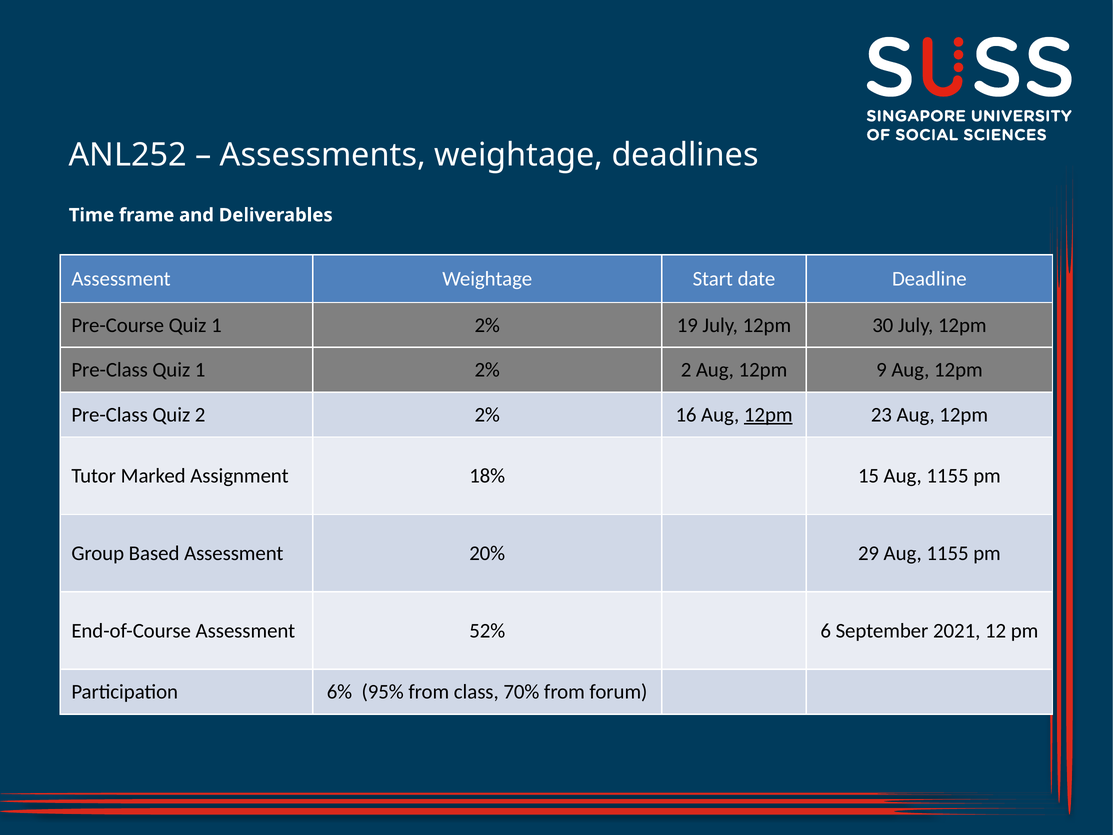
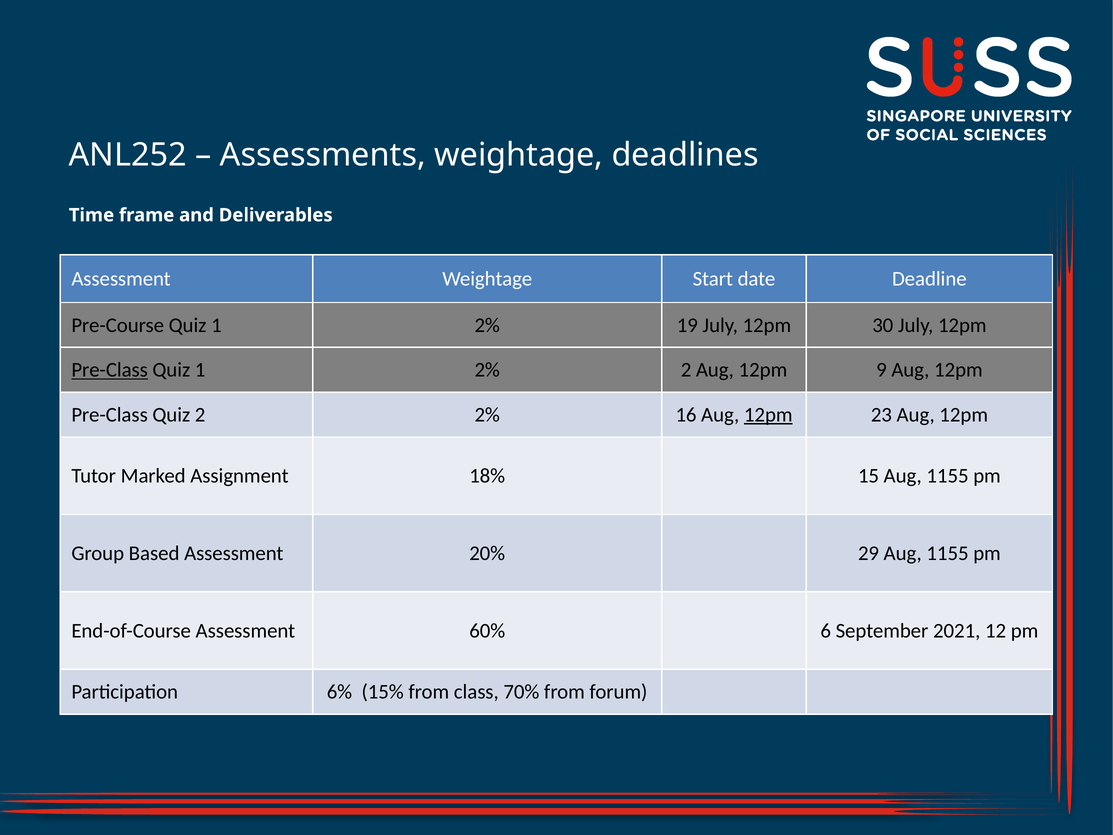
Pre-Class underline: none -> present (110, 370)
52%: 52% -> 60% (487, 631)
95%: 95% -> 15% (383, 692)
